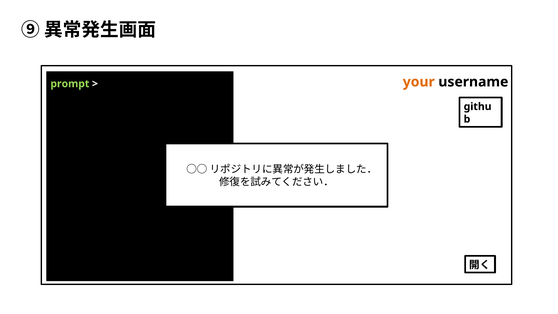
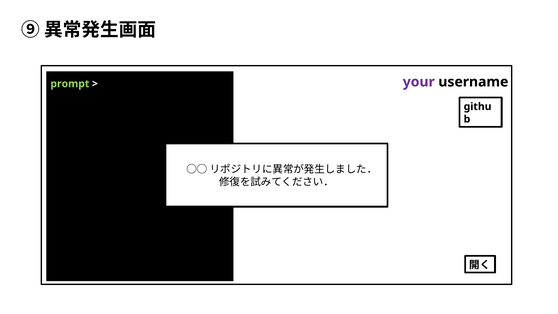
your colour: orange -> purple (419, 82)
